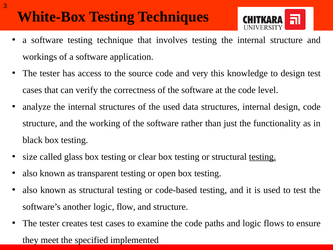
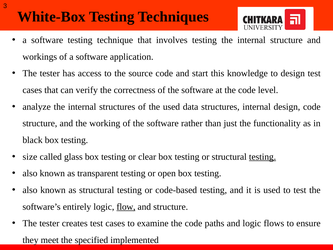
very: very -> start (200, 73)
another: another -> entirely (77, 207)
flow underline: none -> present (126, 207)
